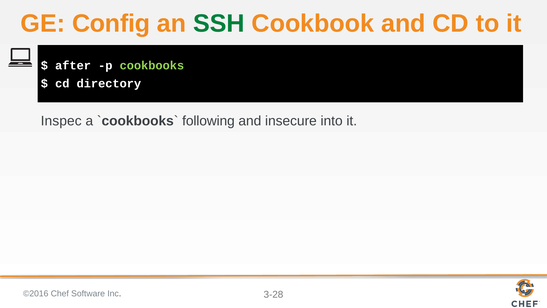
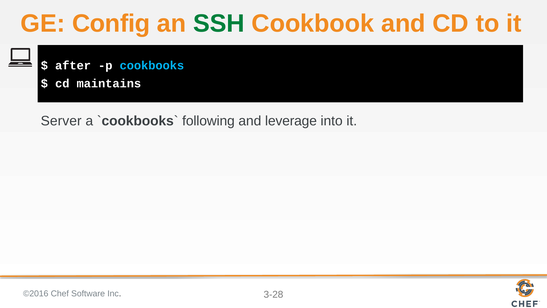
cookbooks colour: light green -> light blue (152, 66)
directory: directory -> maintains (109, 83)
Inspec: Inspec -> Server (61, 121)
insecure: insecure -> leverage (291, 121)
